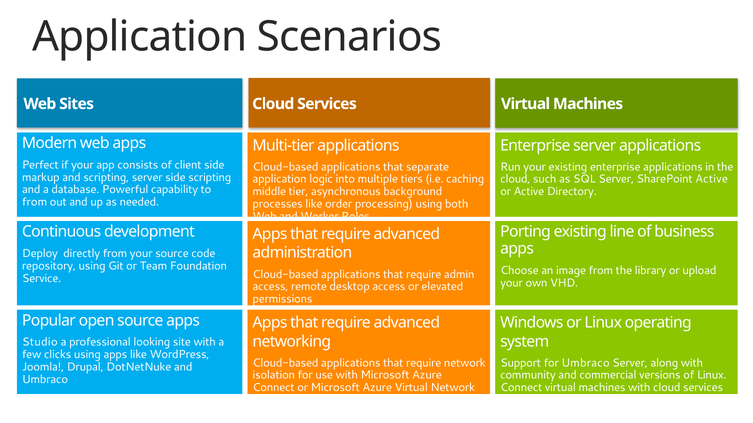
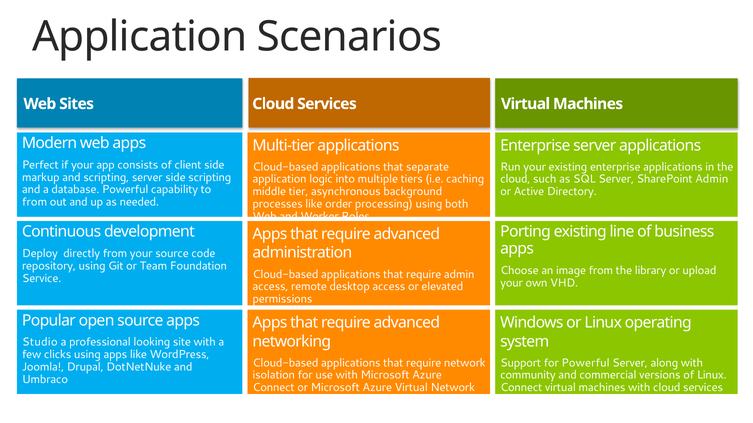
SharePoint Active: Active -> Admin (712, 179)
for Umbraco: Umbraco -> Powerful (586, 363)
